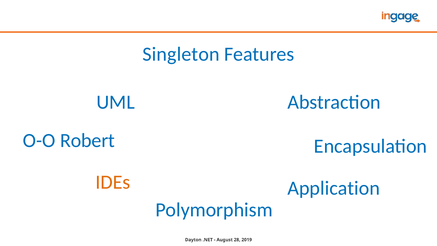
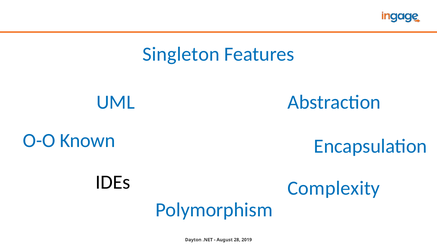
Robert: Robert -> Known (88, 141)
IDEs colour: orange -> black (113, 182)
Application: Application -> Complexity (334, 188)
